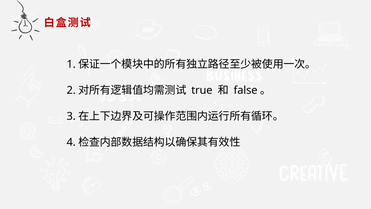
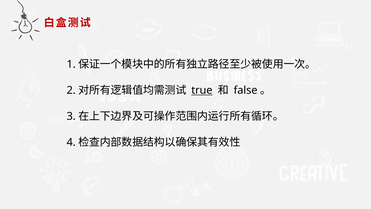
true underline: none -> present (202, 90)
